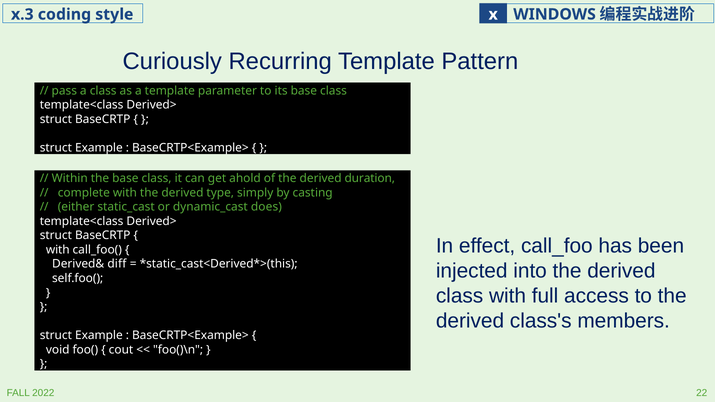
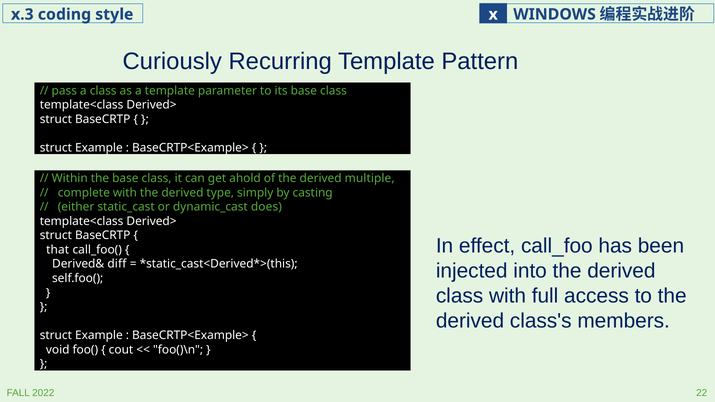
duration: duration -> multiple (370, 178)
with: with -> that (58, 250)
